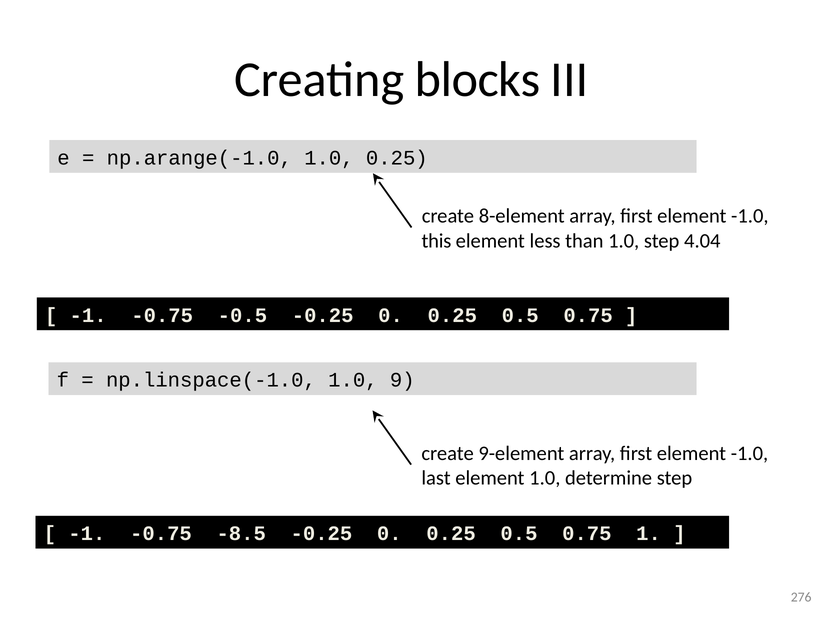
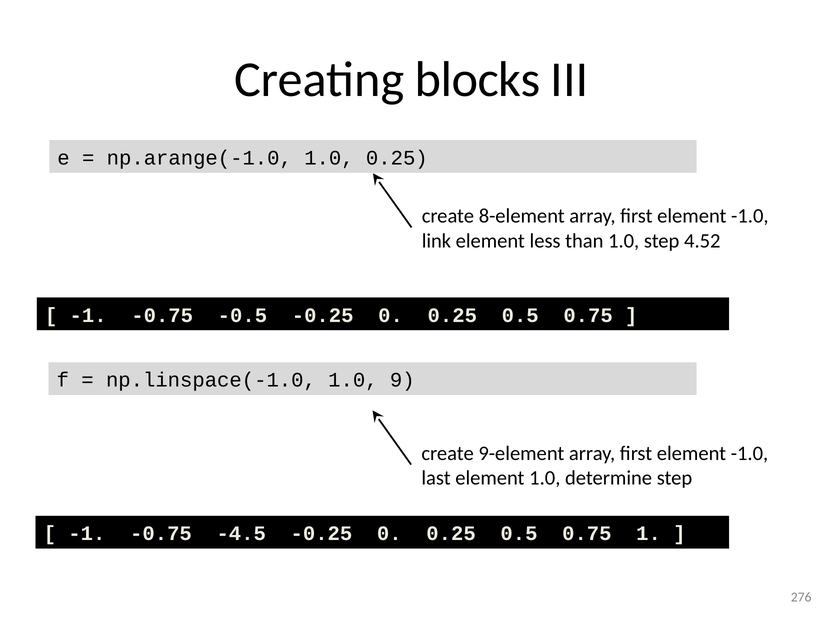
this: this -> link (436, 241)
4.04: 4.04 -> 4.52 (702, 241)
-8.5: -8.5 -> -4.5 (241, 534)
